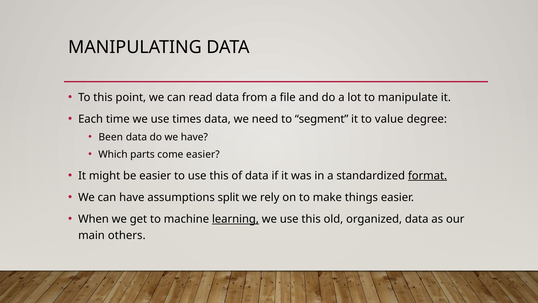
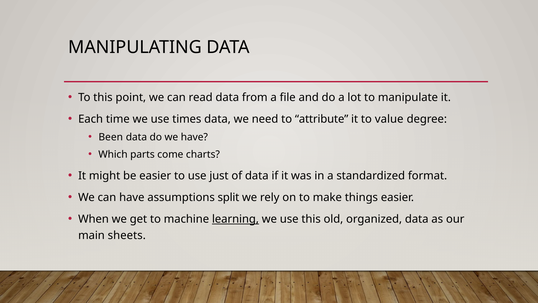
segment: segment -> attribute (322, 119)
come easier: easier -> charts (203, 154)
to use this: this -> just (219, 175)
format underline: present -> none (428, 175)
others: others -> sheets (127, 235)
